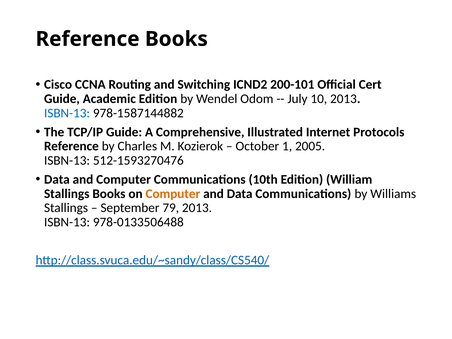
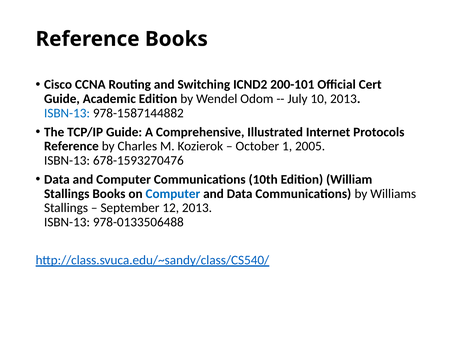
512-1593270476: 512-1593270476 -> 678-1593270476 (138, 161)
Computer colour: orange -> blue (173, 194)
79: 79 -> 12 (171, 208)
